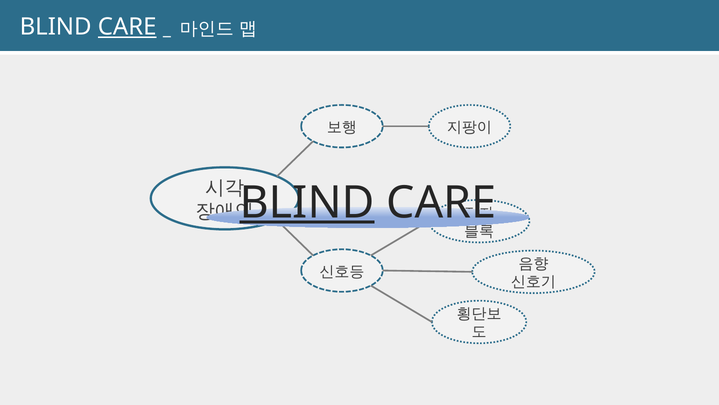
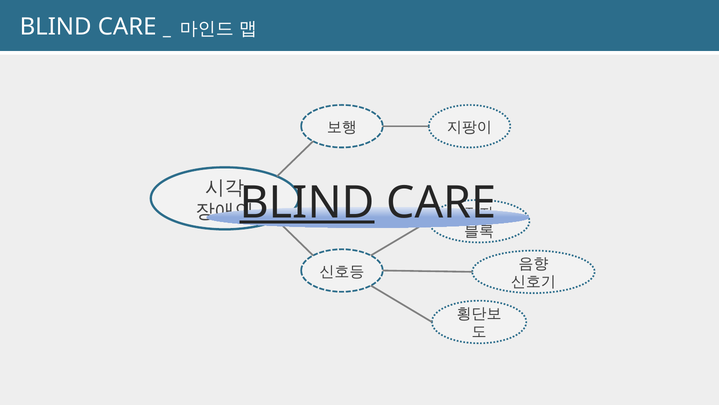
CARE underline: present -> none (127, 27)
